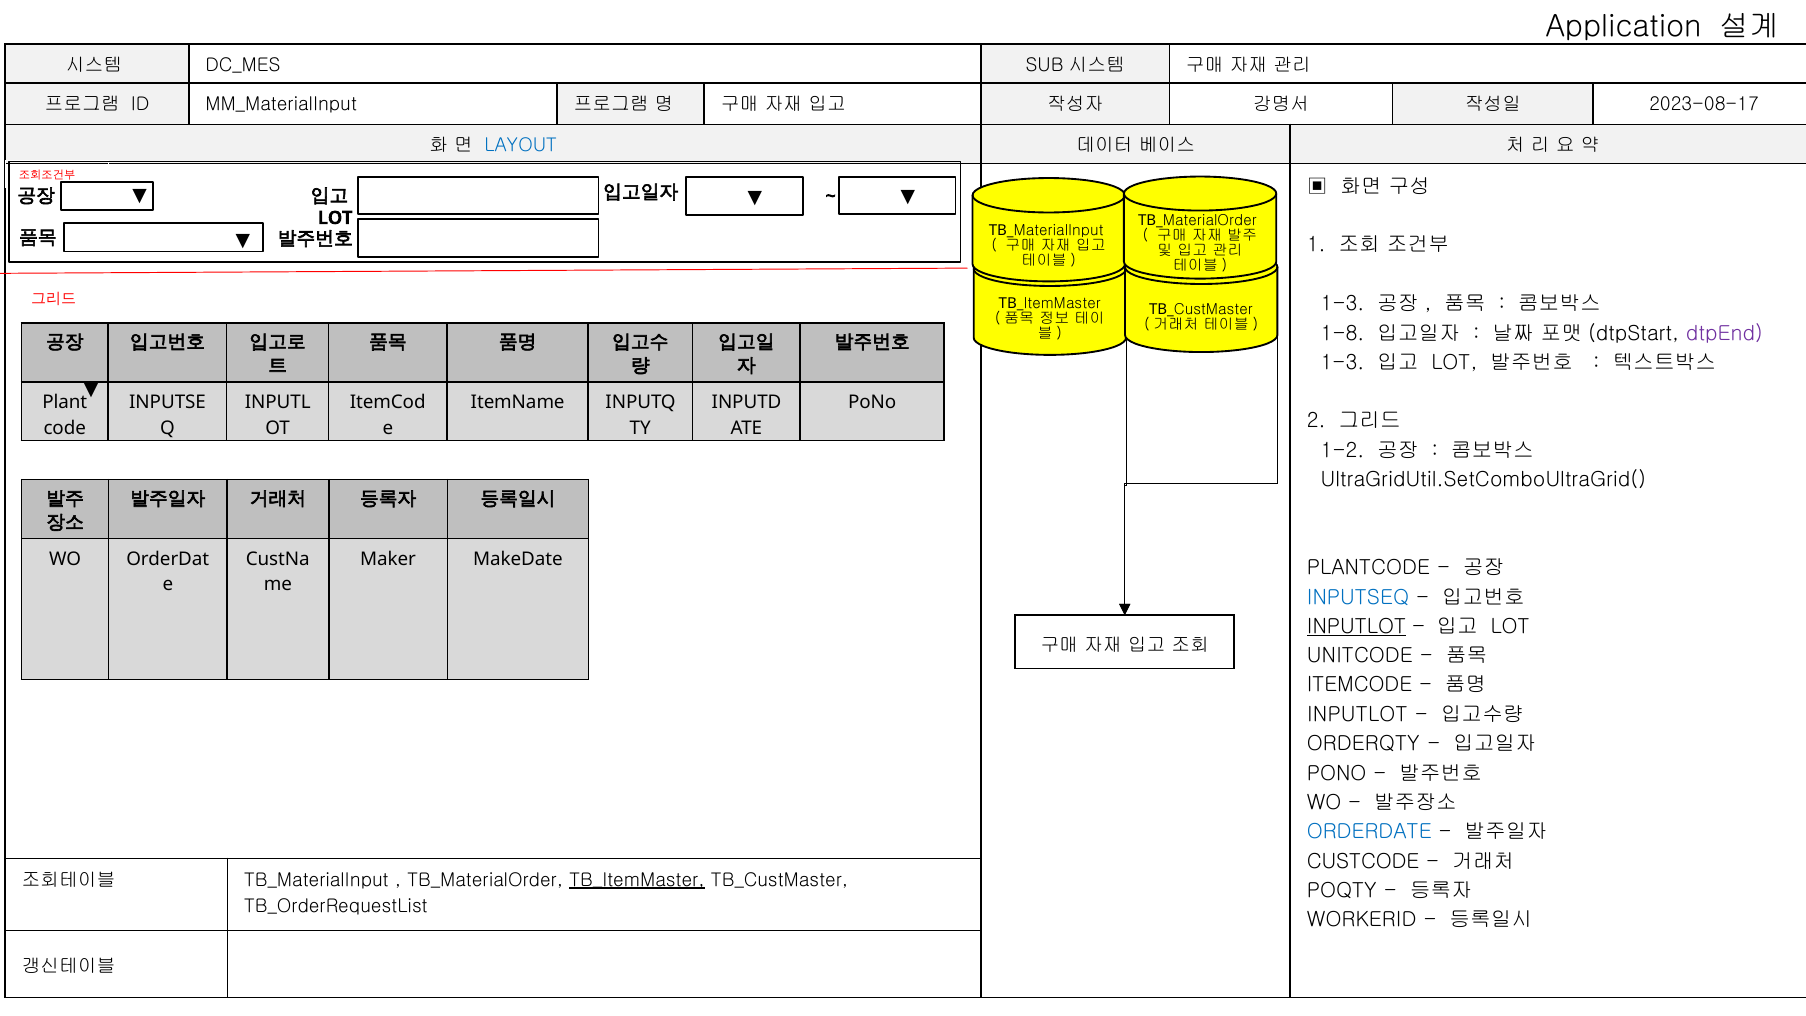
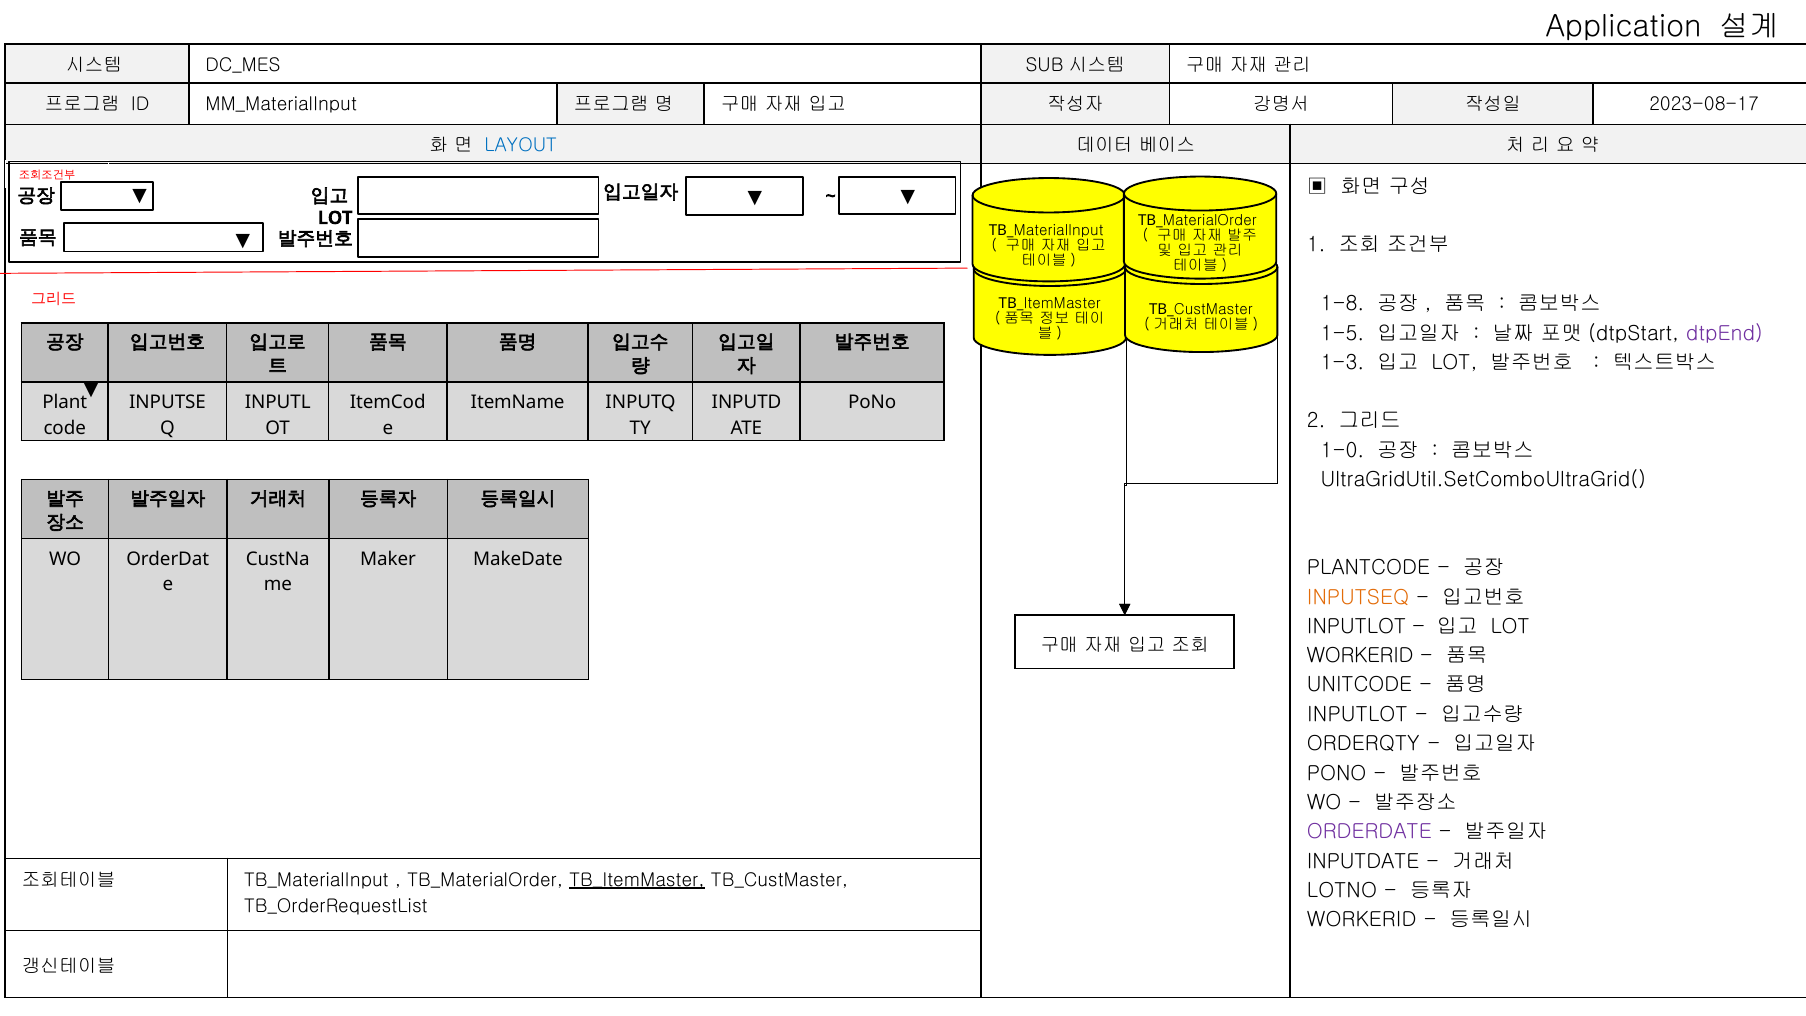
1-3: 1-3 -> 1-8 (1342, 304)
1-8: 1-8 -> 1-5 (1342, 333)
1-2: 1-2 -> 1-0 (1342, 450)
INPUTSEQ colour: blue -> orange (1358, 597)
INPUTLOT underline: present -> none (1357, 626)
UNITCODE: UNITCODE -> WORKERID (1360, 656)
ITEMCODE: ITEMCODE -> UNITCODE (1360, 685)
ORDERDATE colour: blue -> purple (1369, 832)
CUSTCODE: CUSTCODE -> INPUTDATE (1363, 861)
POQTY: POQTY -> LOTNO (1342, 890)
